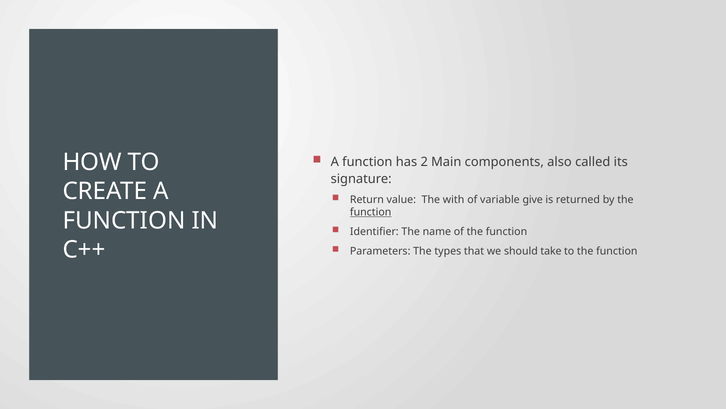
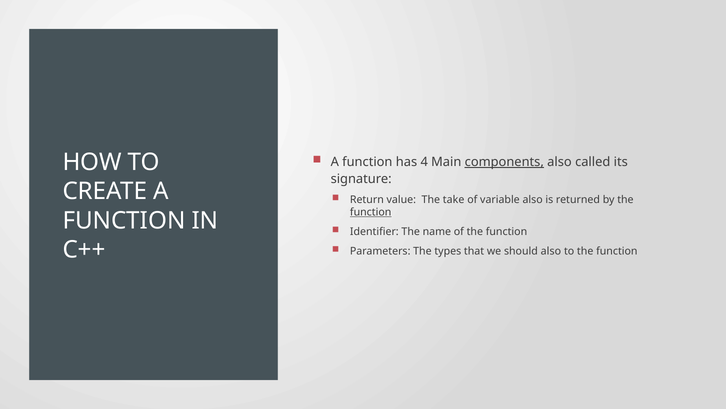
2: 2 -> 4 (424, 162)
components underline: none -> present (504, 162)
with: with -> take (454, 199)
variable give: give -> also (533, 199)
should take: take -> also (551, 251)
